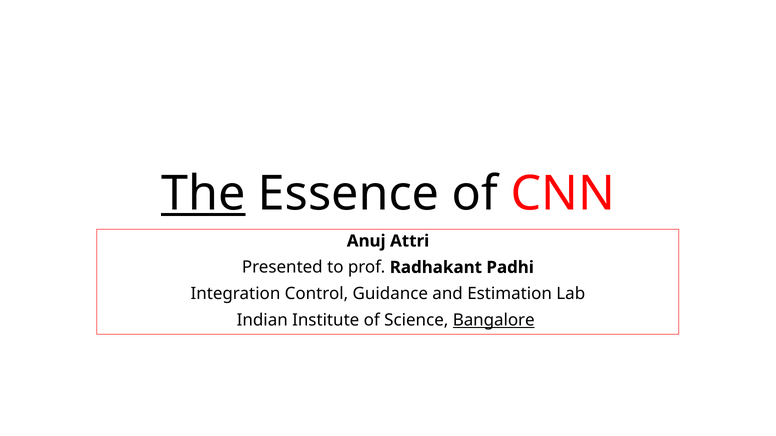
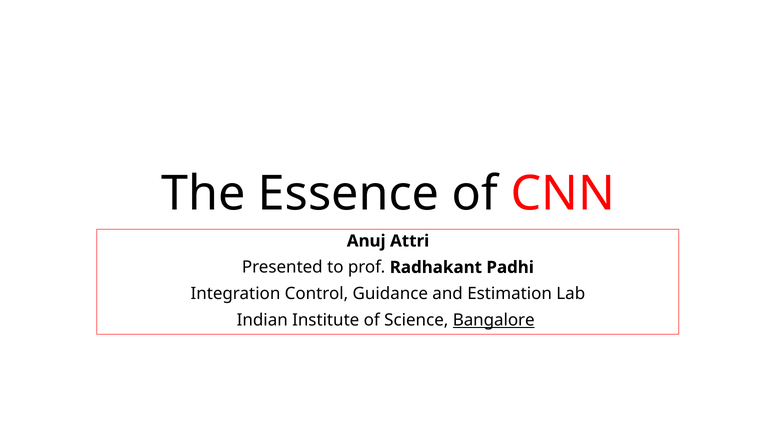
The underline: present -> none (203, 194)
